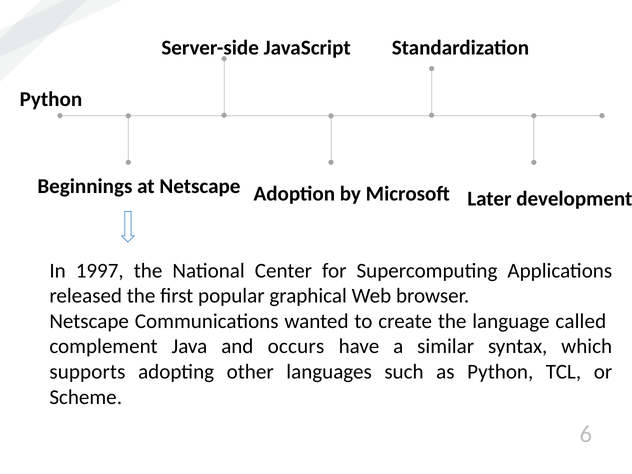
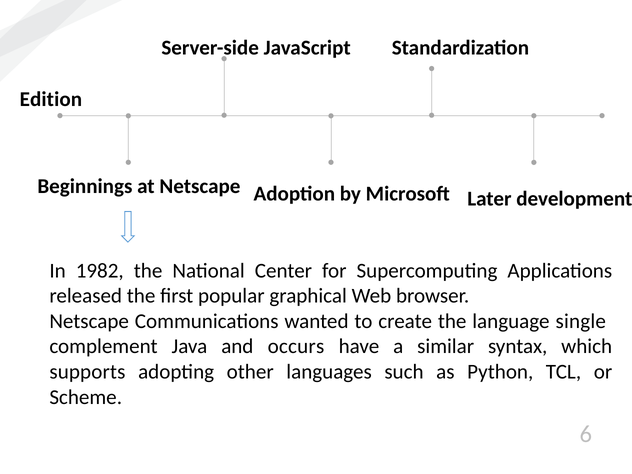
Python: Python -> Edition (51, 99)
1997: 1997 -> 1982 (100, 271)
called: called -> single (581, 321)
